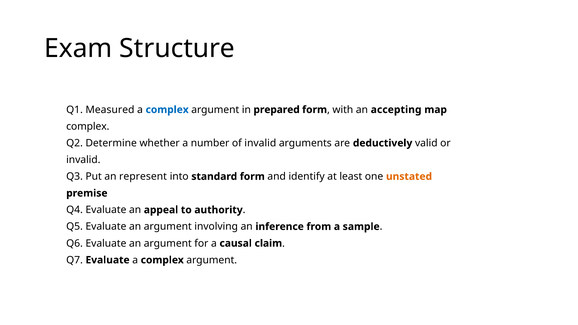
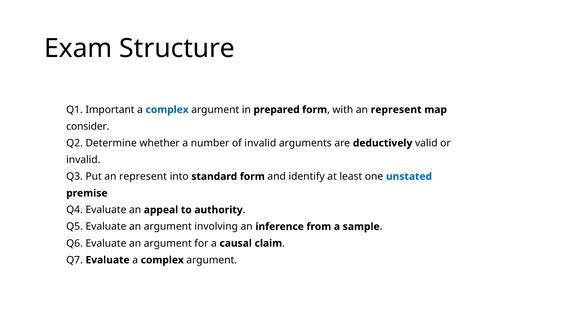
Measured: Measured -> Important (110, 110)
with an accepting: accepting -> represent (396, 110)
complex: complex -> consider (88, 126)
unstated colour: orange -> blue (409, 177)
